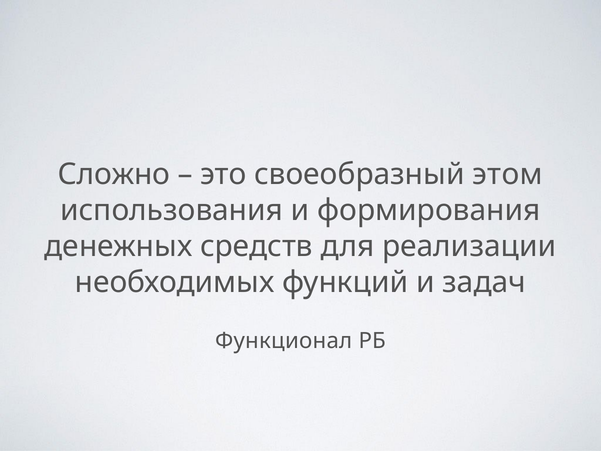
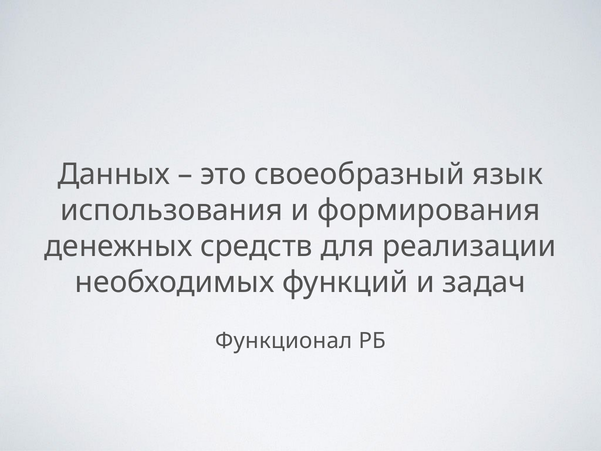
Сложно: Сложно -> Данных (114, 174)
этом: этом -> язык (508, 174)
